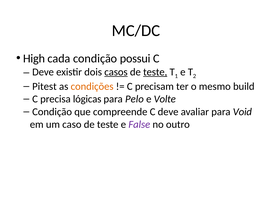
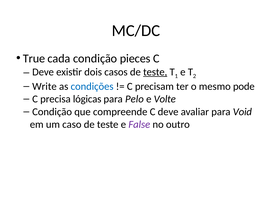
High: High -> True (34, 58)
possui: possui -> pieces (135, 58)
casos underline: present -> none (116, 72)
Pitest: Pitest -> Write (44, 86)
condições colour: orange -> blue (92, 86)
build: build -> pode (244, 86)
